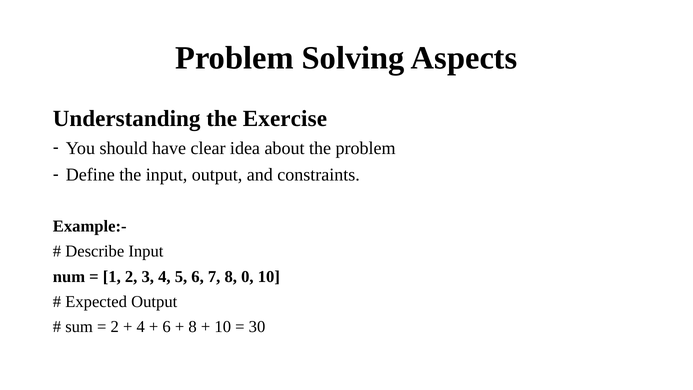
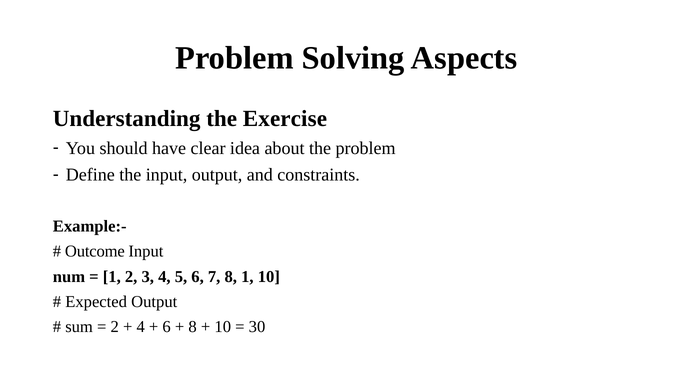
Describe: Describe -> Outcome (95, 251)
8 0: 0 -> 1 (247, 276)
